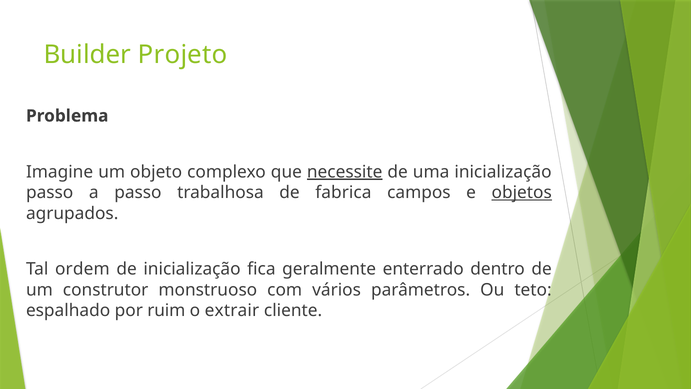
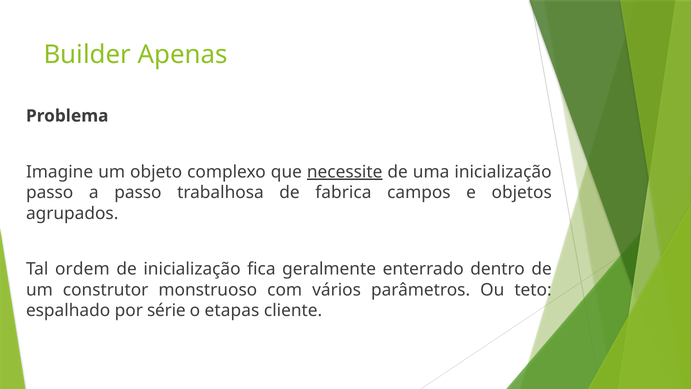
Projeto: Projeto -> Apenas (183, 54)
objetos underline: present -> none (522, 192)
ruim: ruim -> série (166, 310)
extrair: extrair -> etapas (232, 310)
